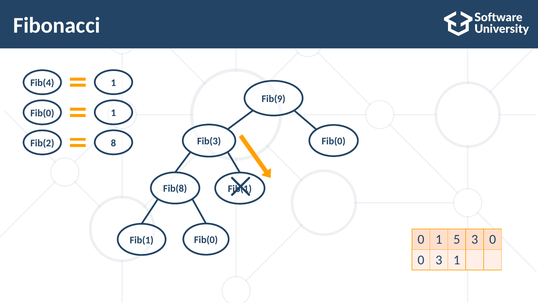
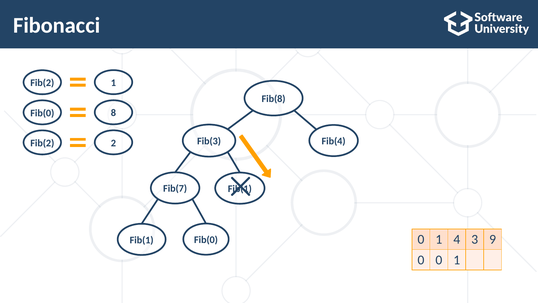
Fib(4: Fib(4 -> Fib(2 (42, 83)
Fib(9: Fib(9 -> Fib(8 (274, 99)
Fib(0 1: 1 -> 8 (113, 113)
Fib(3 Fib(0: Fib(0 -> Fib(4 (334, 141)
8: 8 -> 2 (113, 143)
Fib(8: Fib(8 -> Fib(7 (175, 188)
5: 5 -> 4 (457, 239)
3 0: 0 -> 9 (493, 239)
0 3: 3 -> 0 (439, 260)
